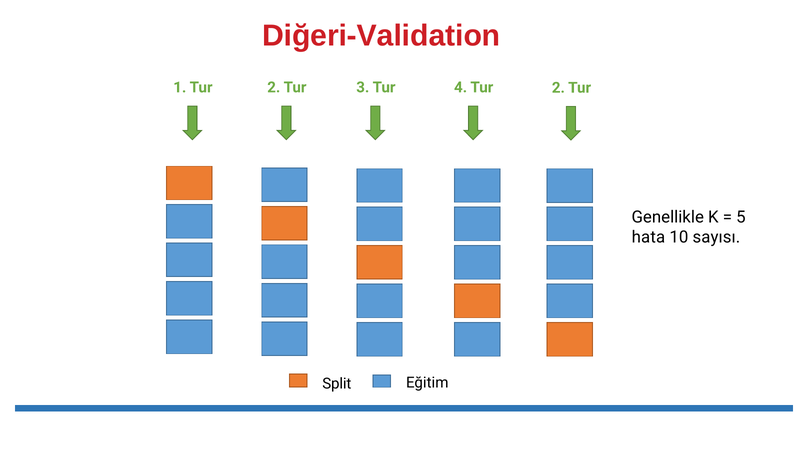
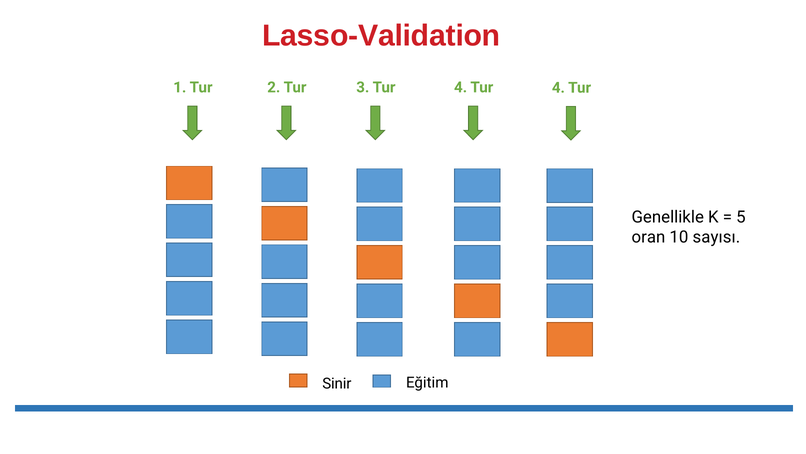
Diğeri-Validation: Diğeri-Validation -> Lasso-Validation (381, 36)
4 Tur 2: 2 -> 4 (558, 88)
hata: hata -> oran (648, 237)
Split: Split -> Sinir (337, 383)
